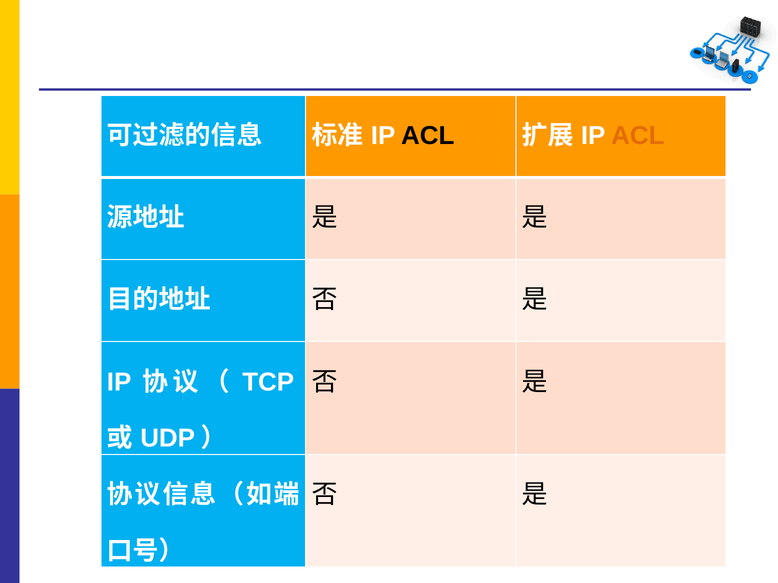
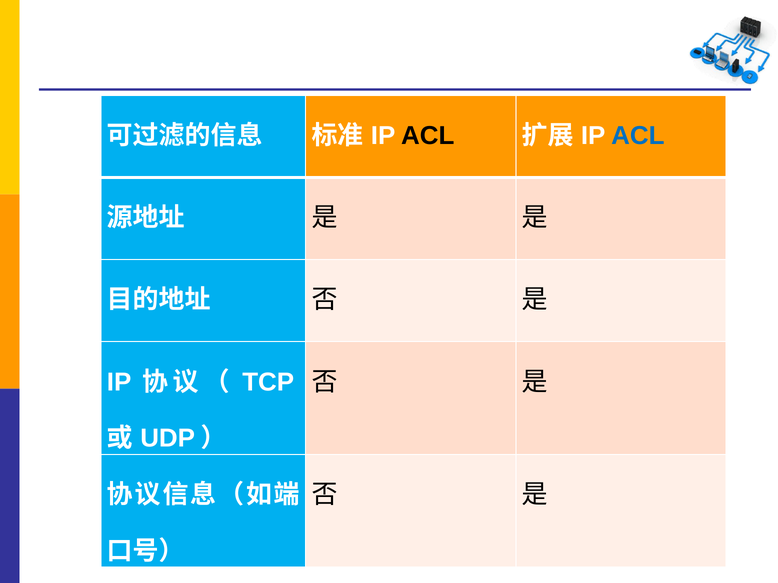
ACL colour: orange -> blue (638, 136)
